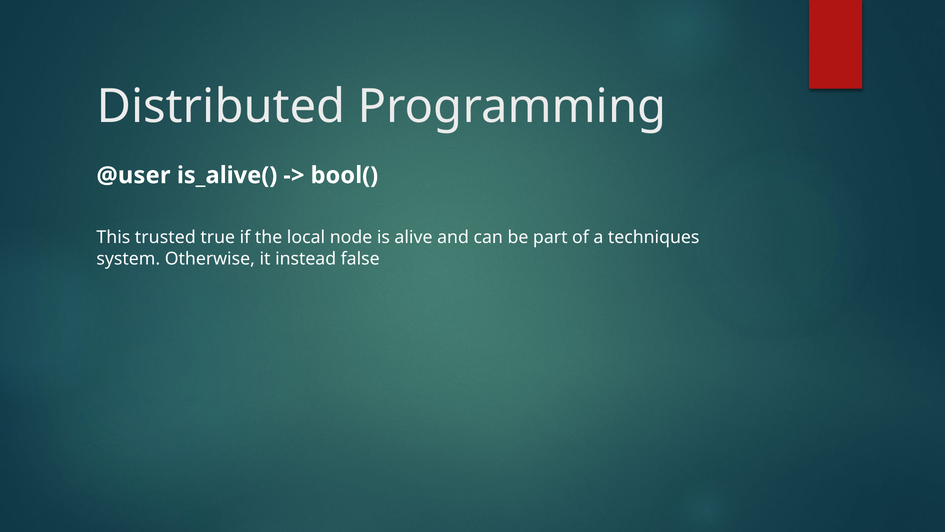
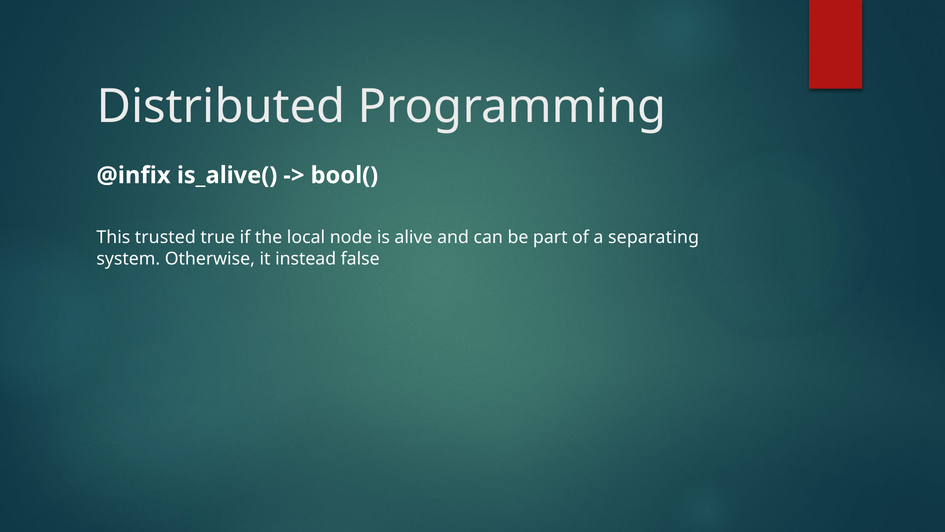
@user: @user -> @infix (134, 175)
techniques: techniques -> separating (654, 237)
